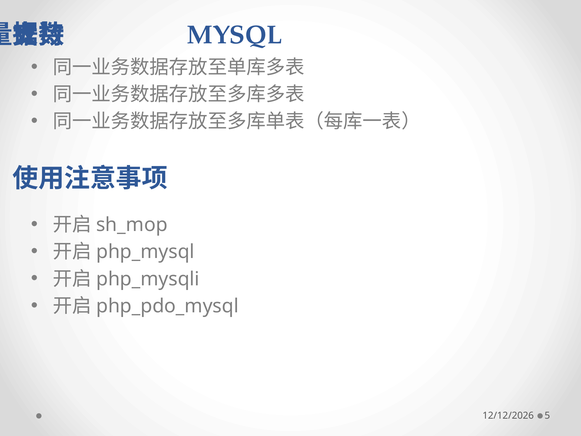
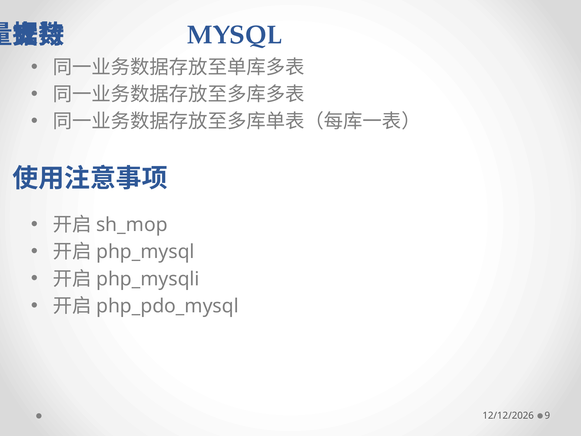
5: 5 -> 9 (547, 415)
